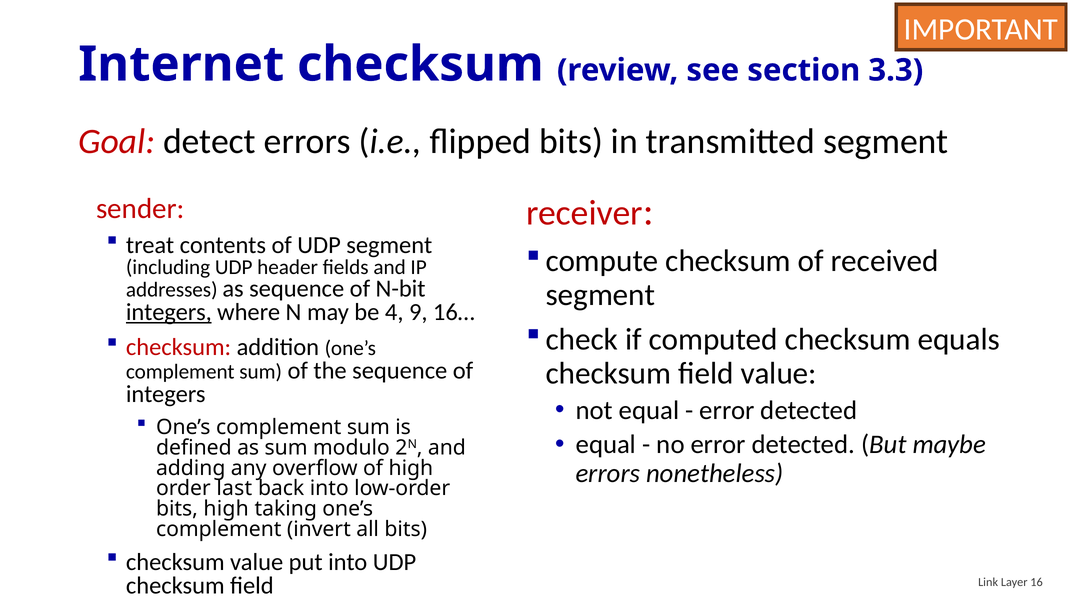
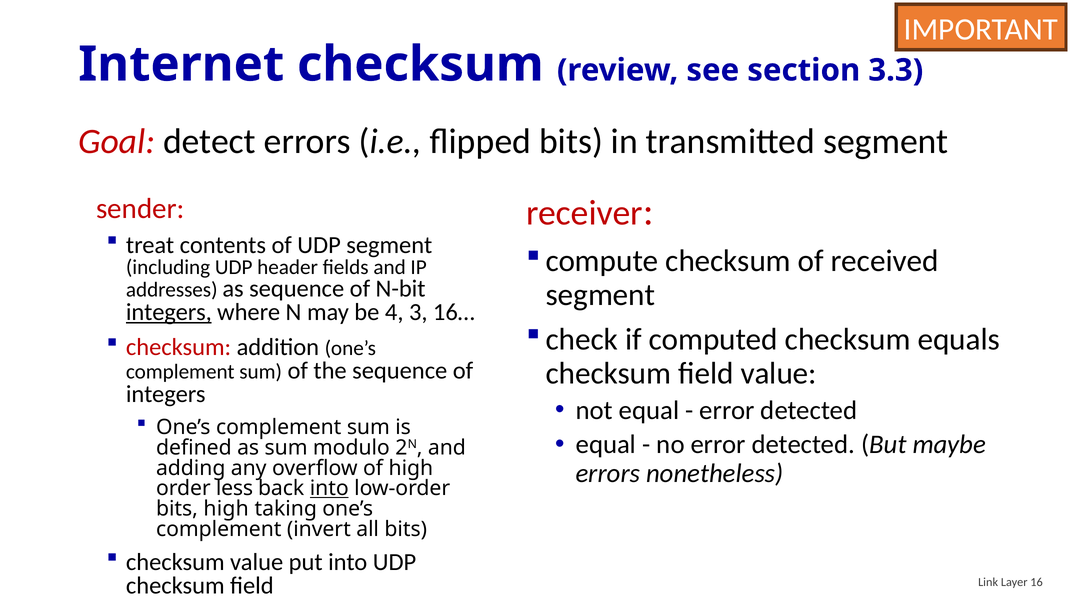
9: 9 -> 3 (418, 313)
last: last -> less (235, 489)
into underline: none -> present (329, 489)
